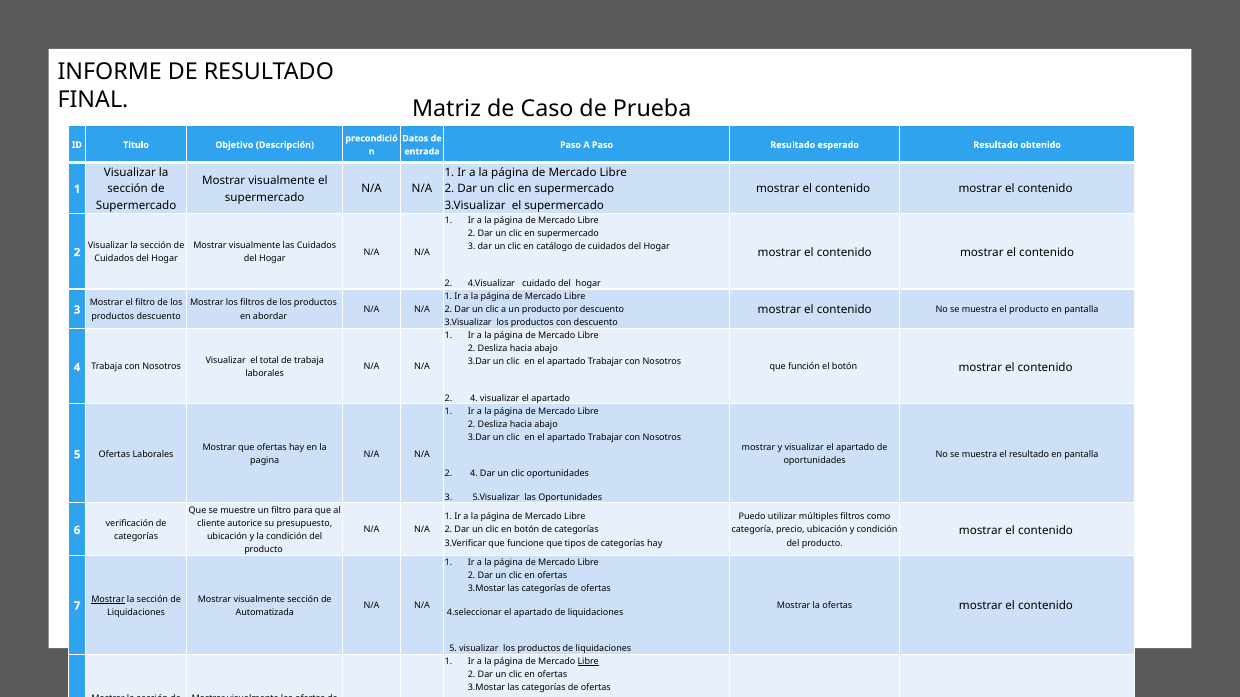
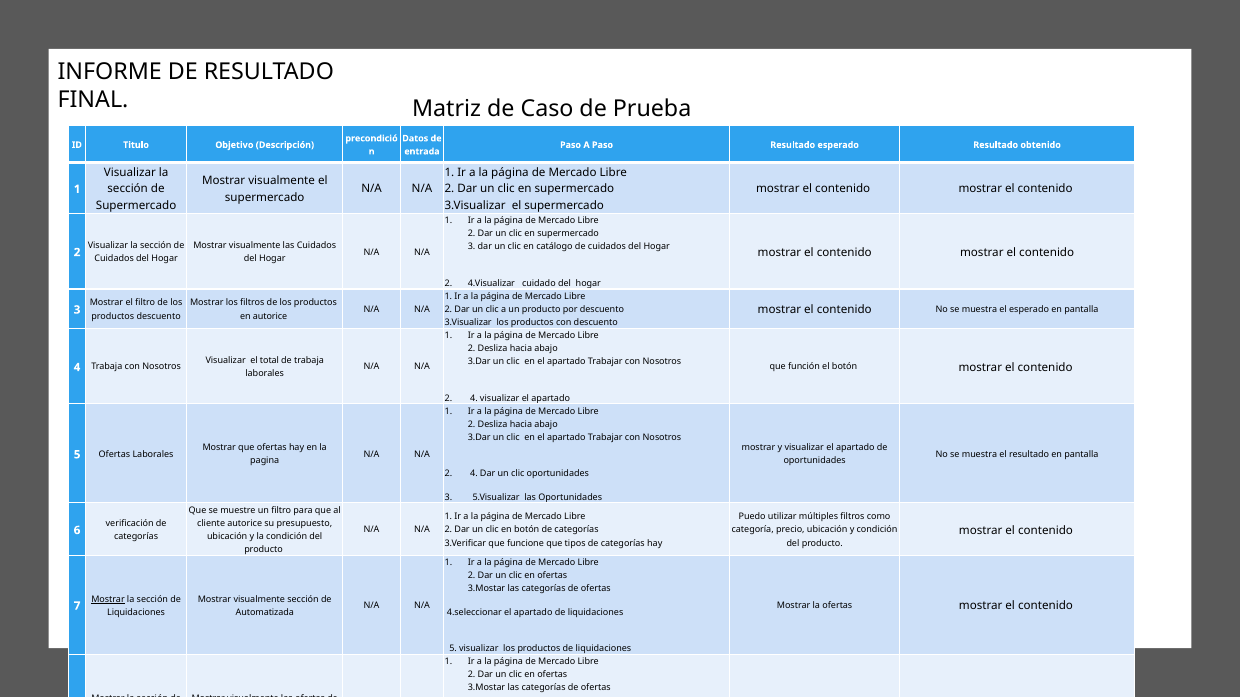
el producto: producto -> esperado (1029, 310)
en abordar: abordar -> autorice (270, 316)
Libre underline: present -> none (588, 662)
